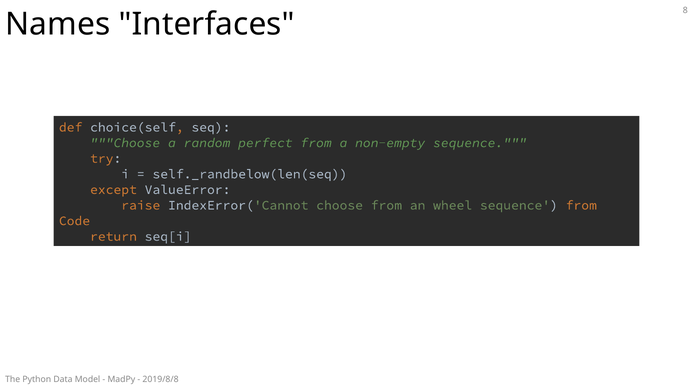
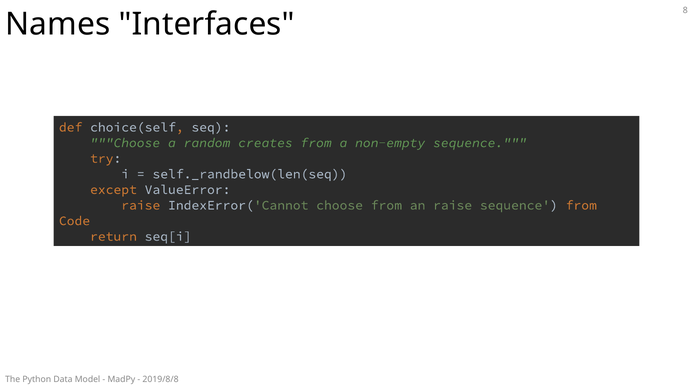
perfect: perfect -> creates (266, 143)
an wheel: wheel -> raise (453, 205)
